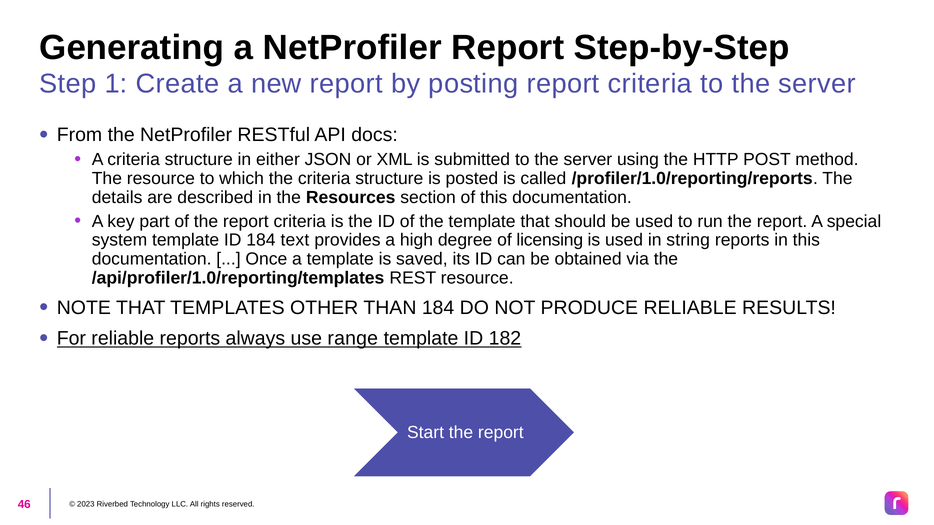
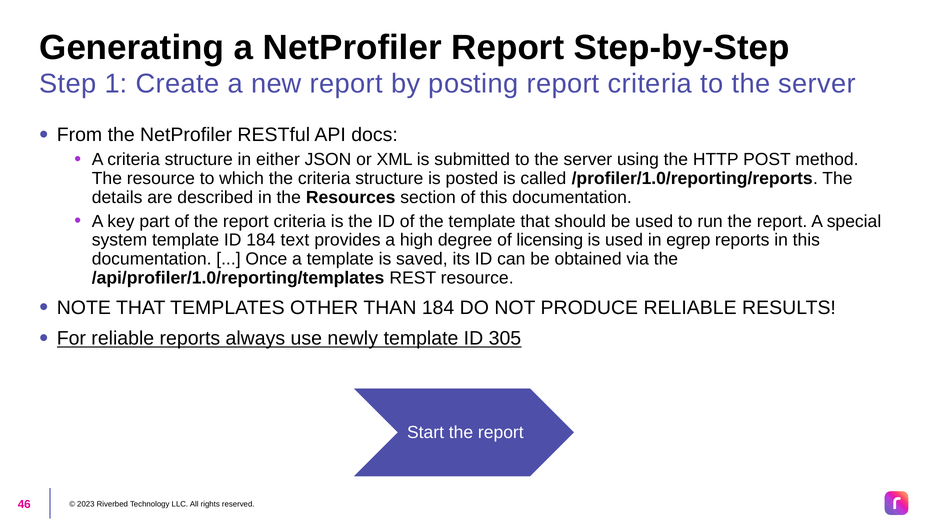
string: string -> egrep (688, 240)
range: range -> newly (353, 339)
182: 182 -> 305 (505, 339)
